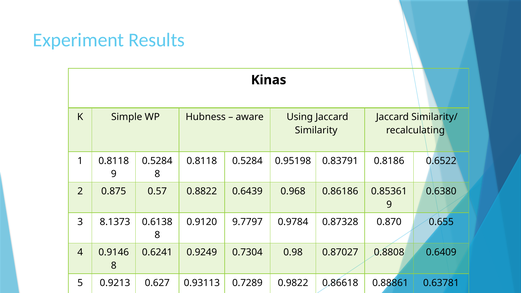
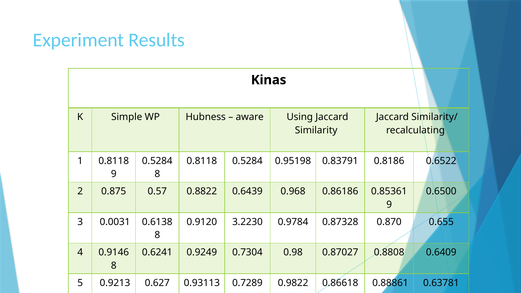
0.6380: 0.6380 -> 0.6500 (441, 191)
8.1373: 8.1373 -> 0.0031 (115, 222)
9.7797: 9.7797 -> 3.2230 (247, 222)
